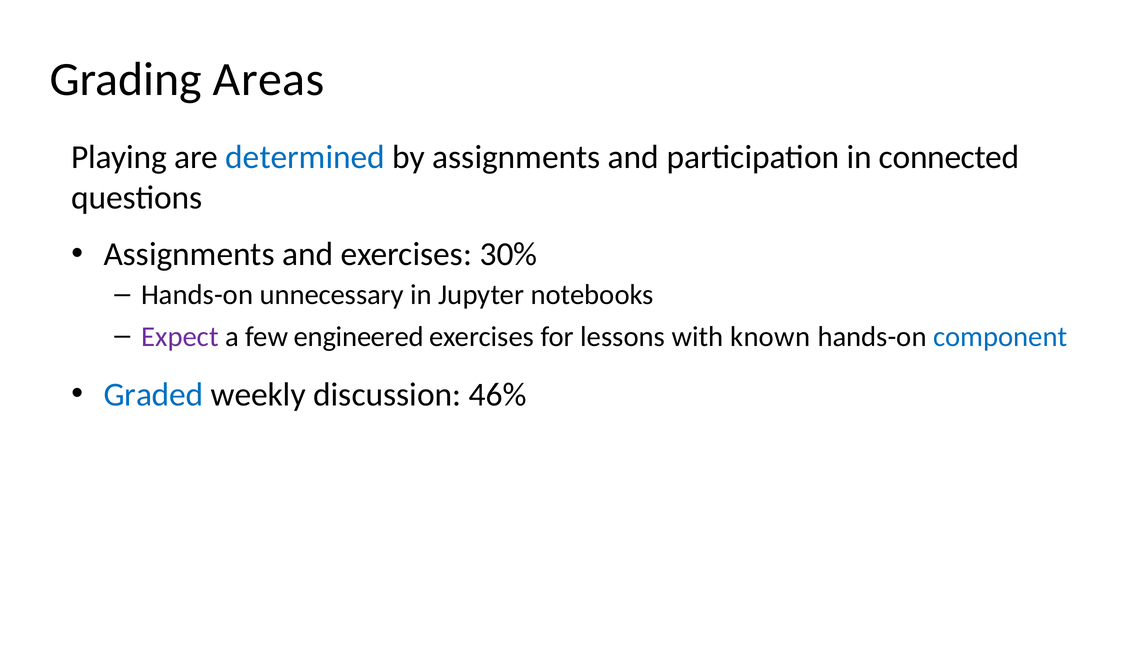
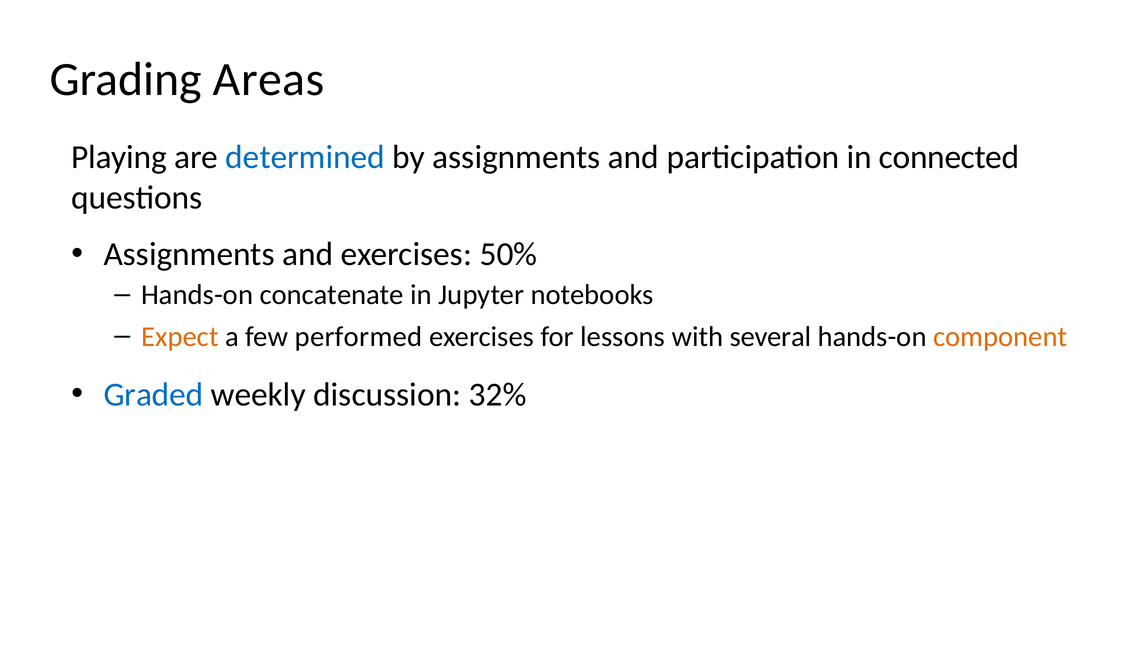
30%: 30% -> 50% (508, 254)
unnecessary: unnecessary -> concatenate (332, 295)
Expect colour: purple -> orange (180, 336)
engineered: engineered -> performed (359, 336)
known: known -> several (771, 336)
component colour: blue -> orange (1000, 336)
46%: 46% -> 32% (498, 394)
